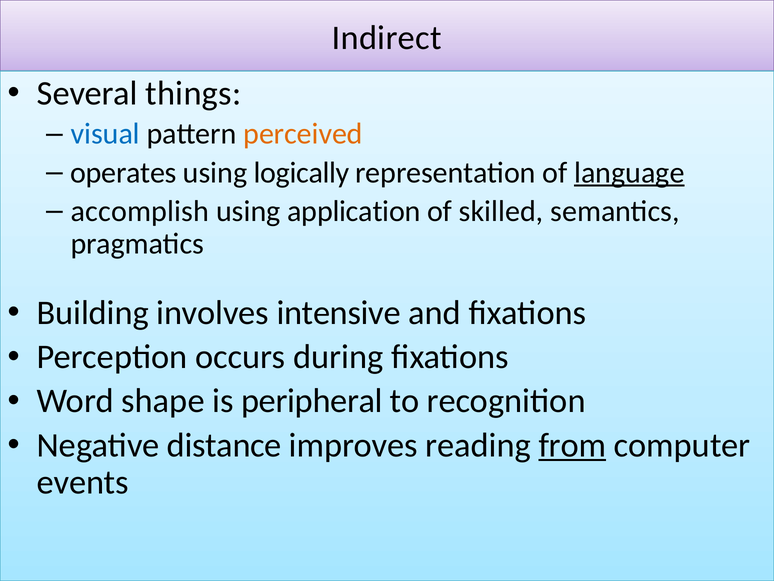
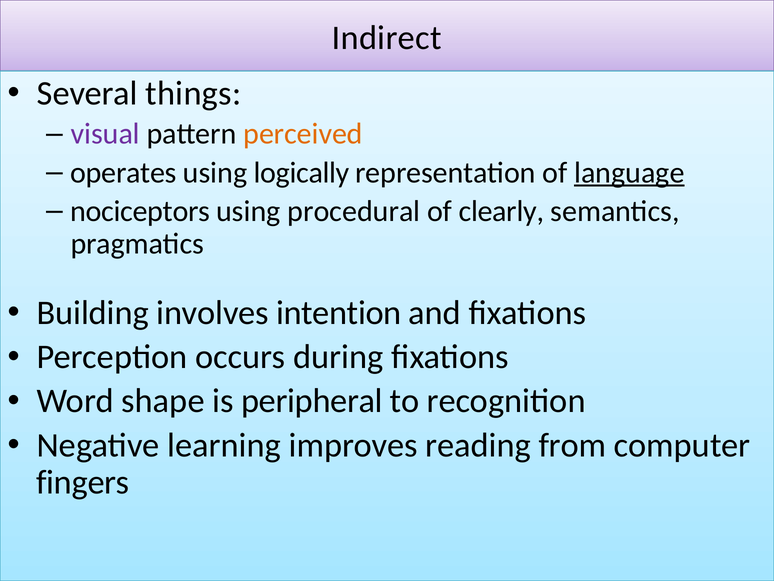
visual colour: blue -> purple (105, 134)
accomplish: accomplish -> nociceptors (140, 211)
application: application -> procedural (354, 211)
skilled: skilled -> clearly (501, 211)
intensive: intensive -> intention (339, 313)
distance: distance -> learning (224, 445)
from underline: present -> none (572, 445)
events: events -> fingers (83, 482)
